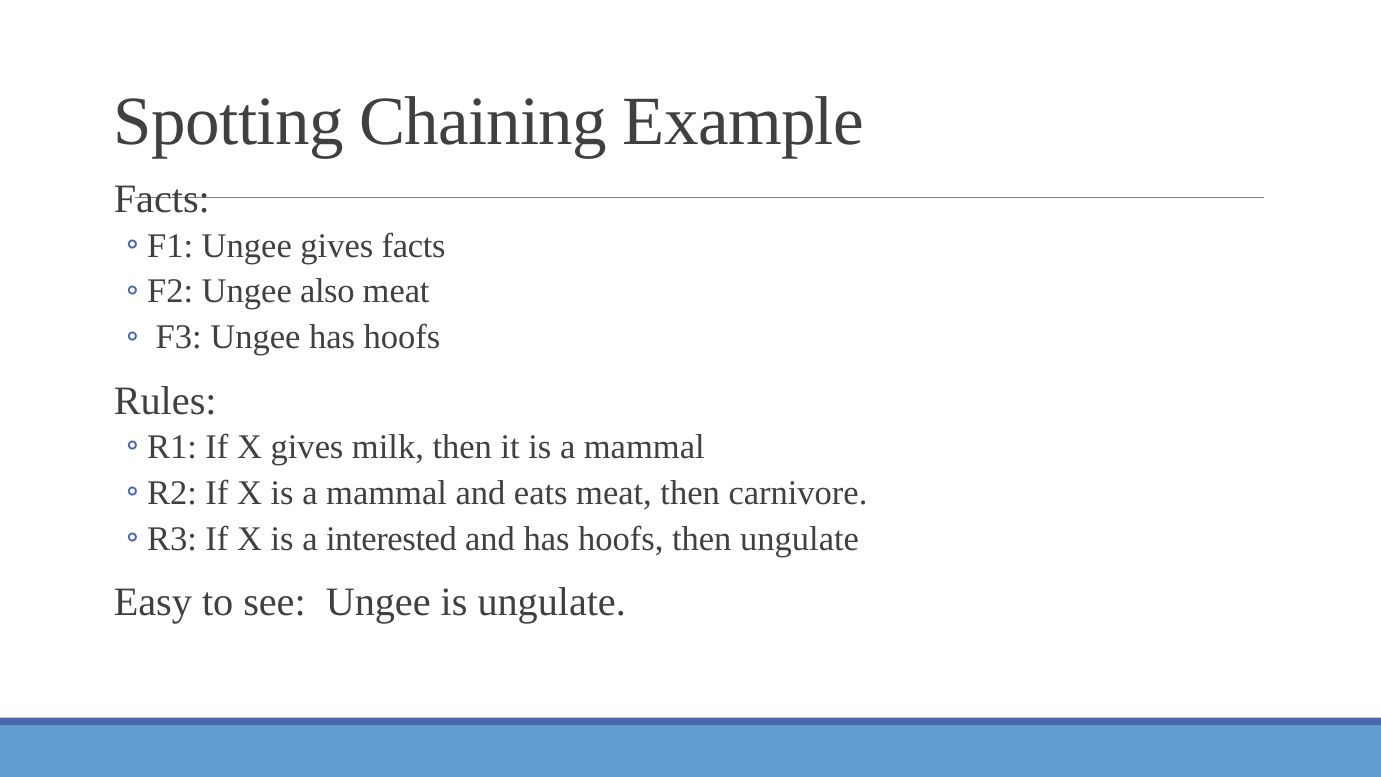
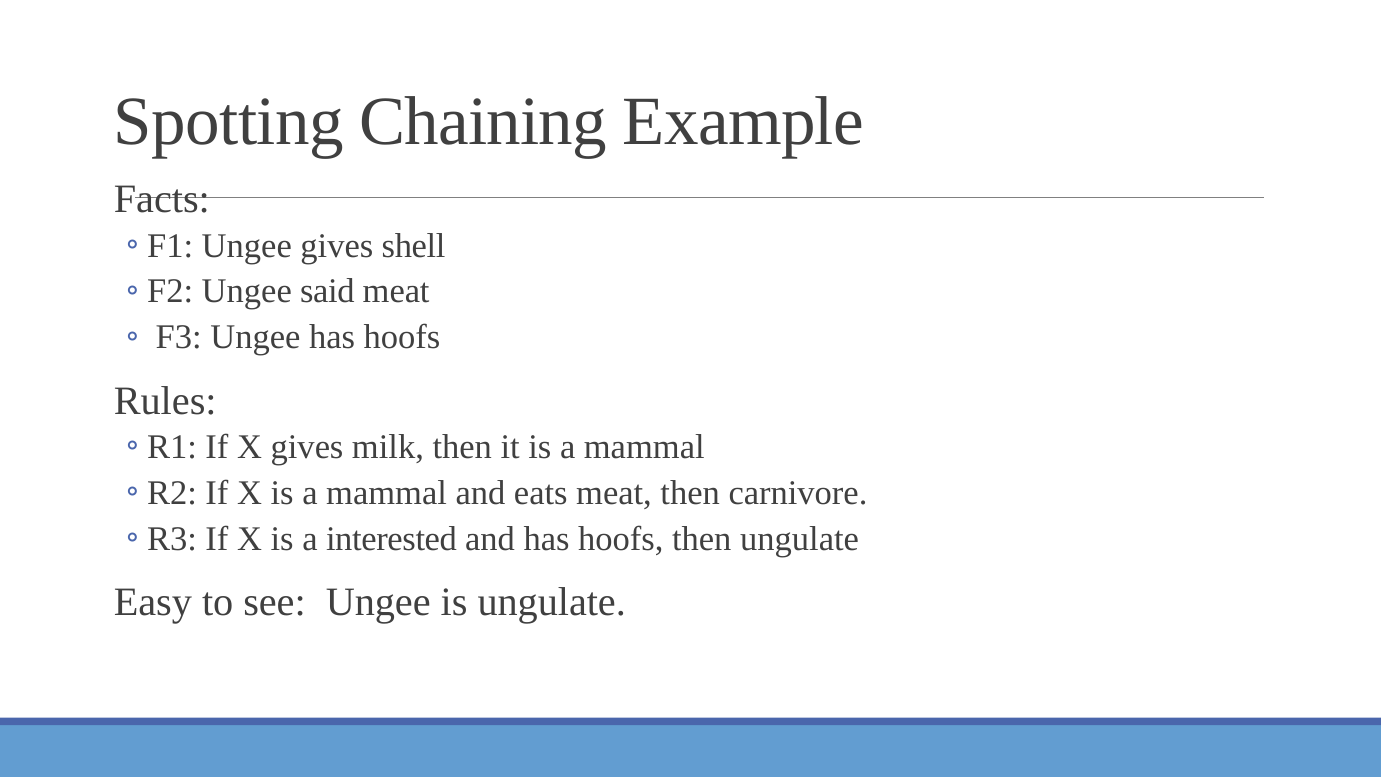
gives facts: facts -> shell (414, 246)
also: also -> said (327, 291)
